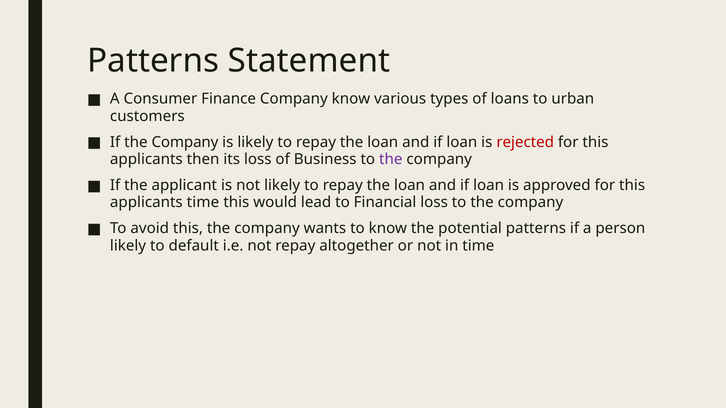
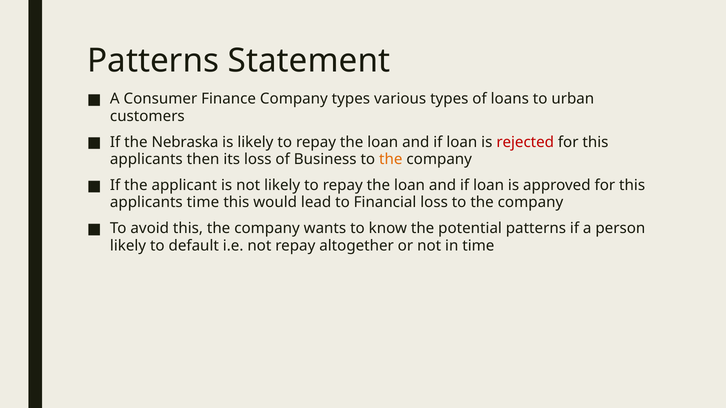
Company know: know -> types (351, 99)
If the Company: Company -> Nebraska (185, 142)
the colour: purple -> orange (391, 159)
